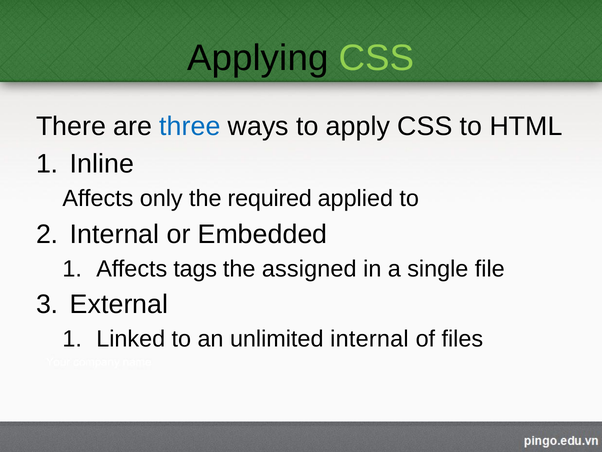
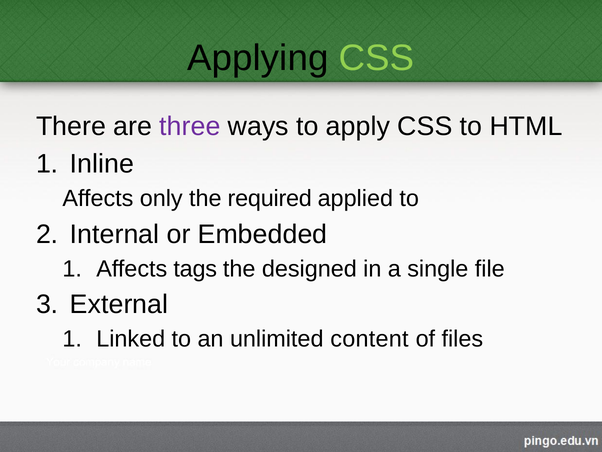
three colour: blue -> purple (190, 126)
assigned: assigned -> designed (309, 269)
unlimited internal: internal -> content (369, 339)
